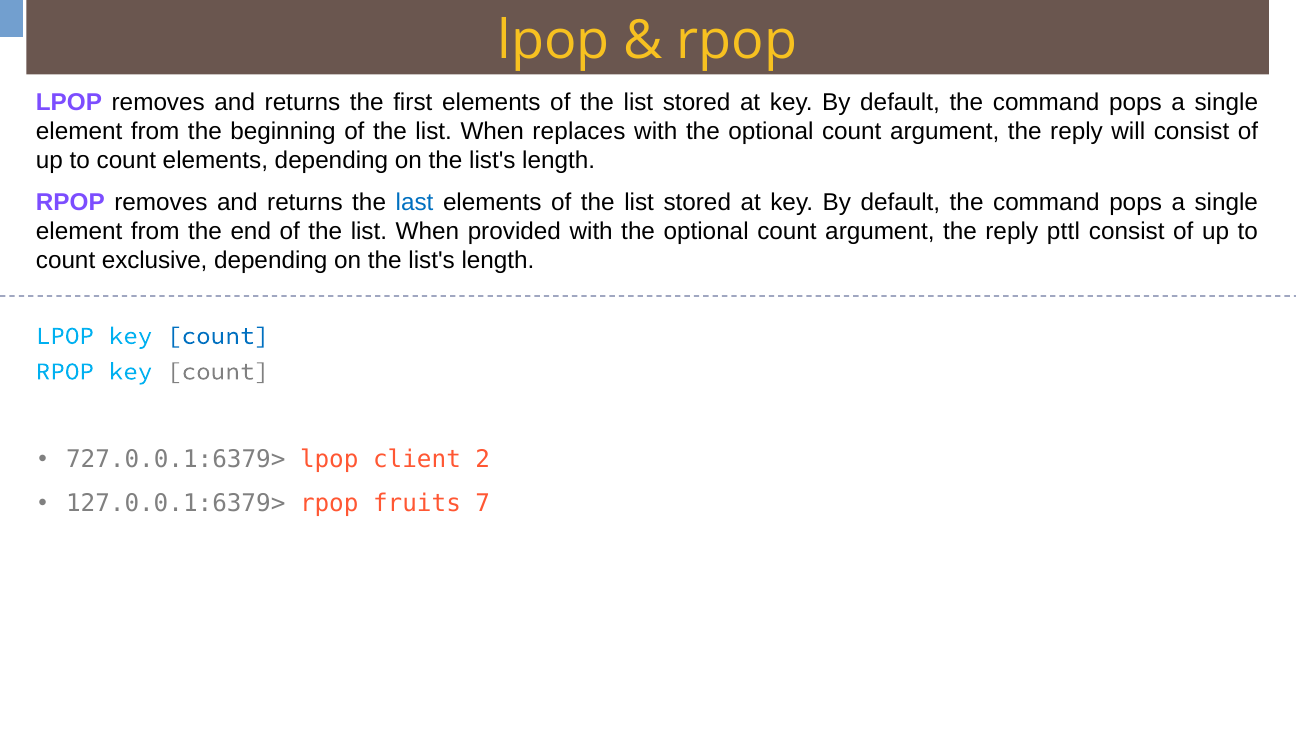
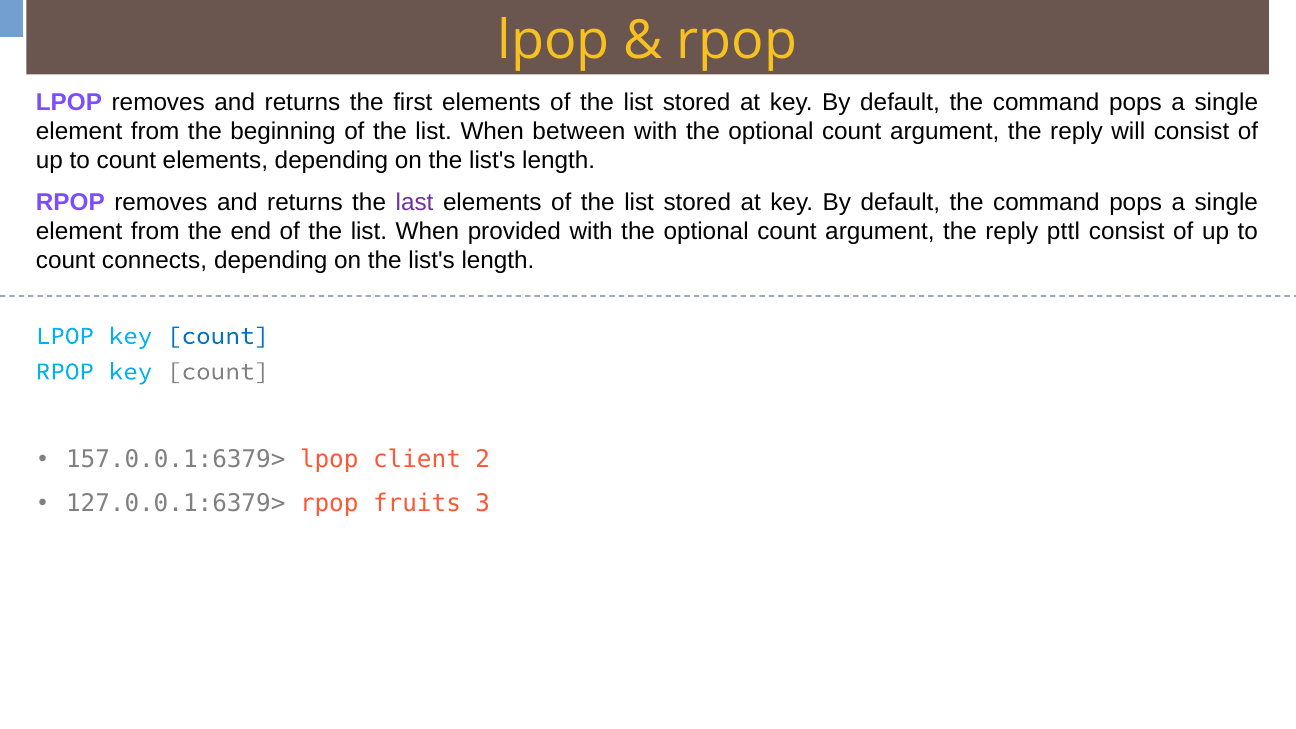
replaces: replaces -> between (579, 131)
last colour: blue -> purple (415, 202)
exclusive: exclusive -> connects (155, 261)
727.0.0.1:6379>: 727.0.0.1:6379> -> 157.0.0.1:6379> (176, 460)
7: 7 -> 3 (483, 504)
